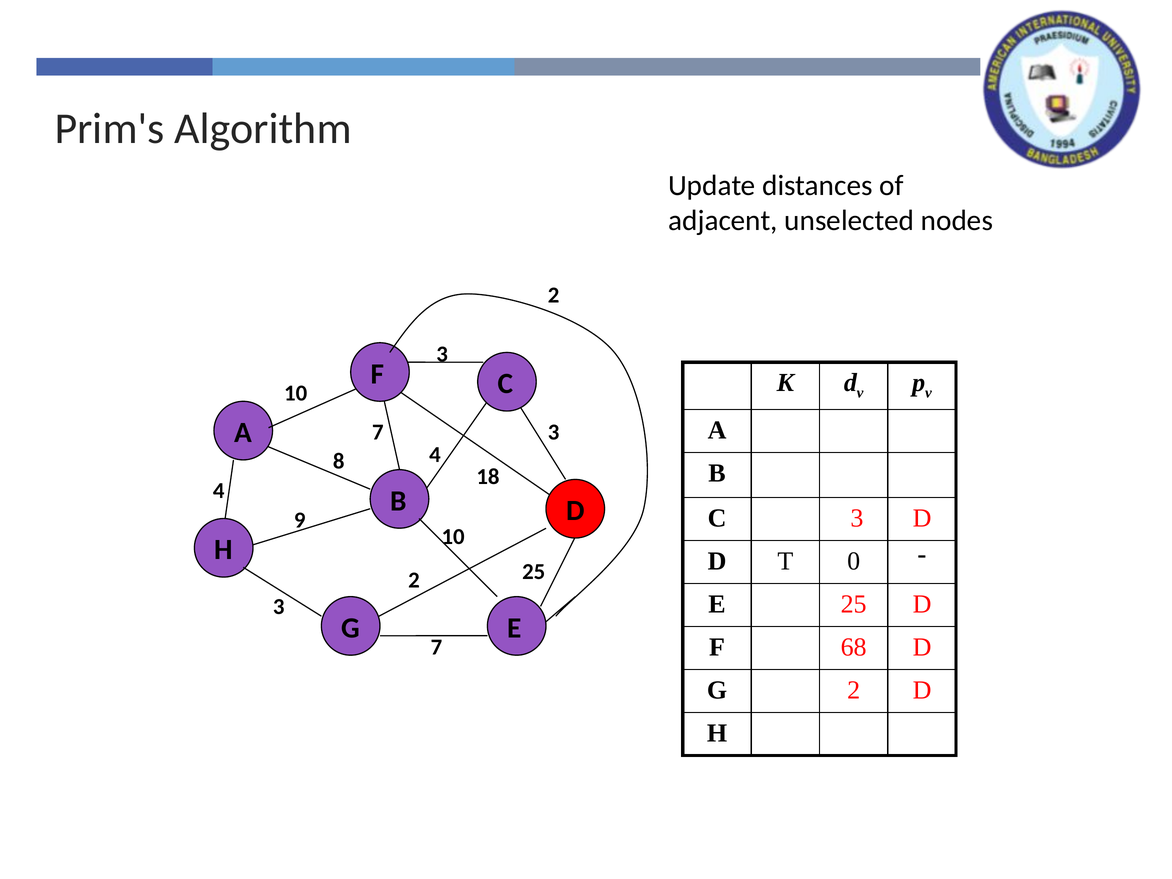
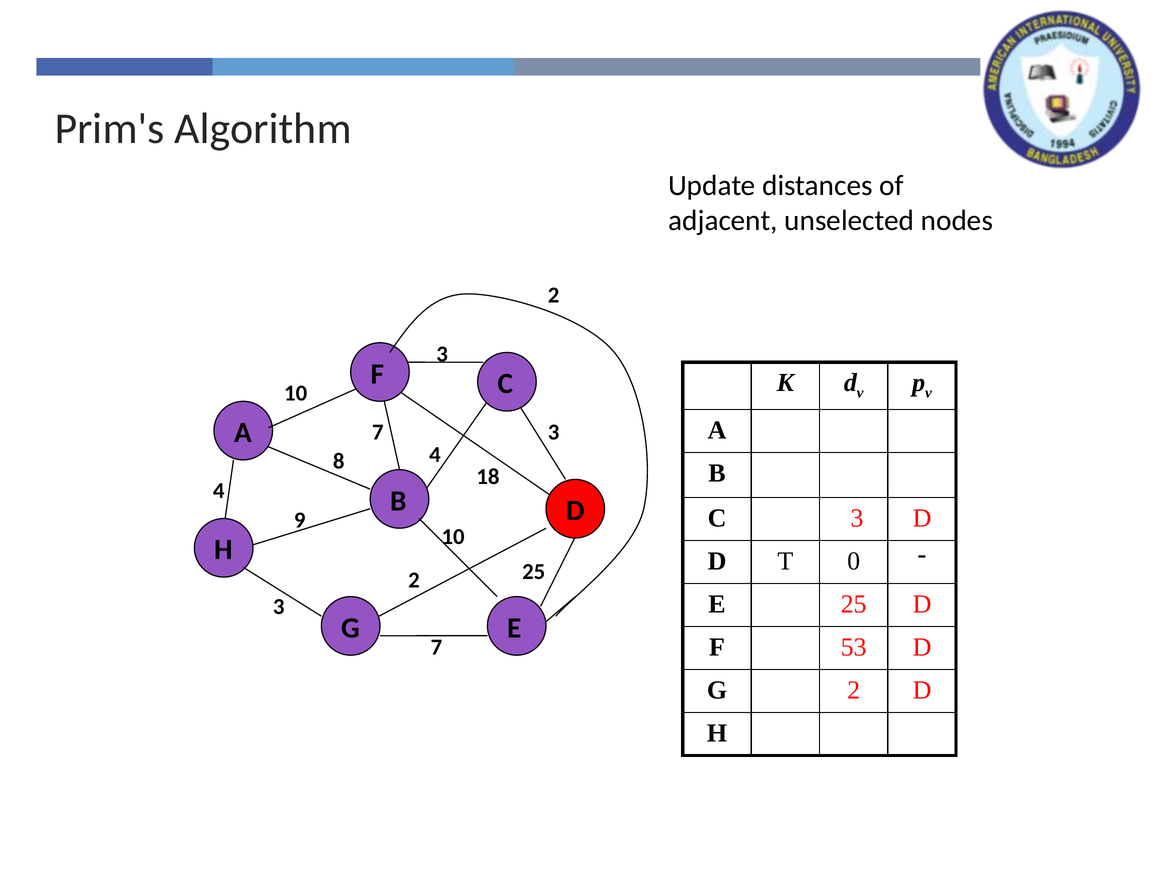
68: 68 -> 53 (854, 647)
